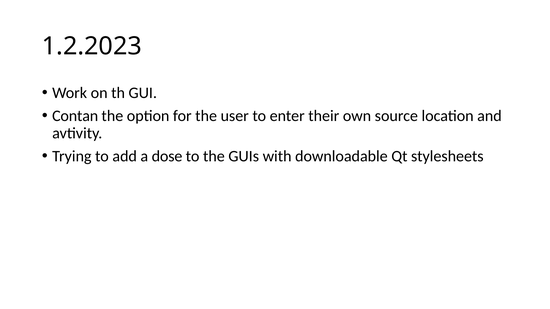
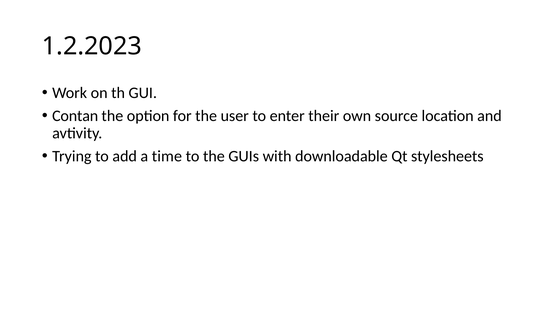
dose: dose -> time (167, 156)
